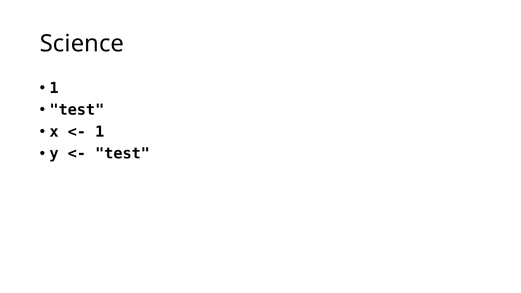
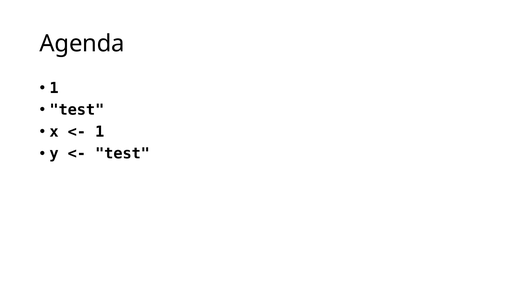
Science: Science -> Agenda (82, 44)
